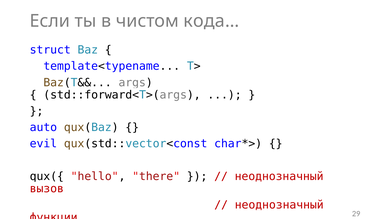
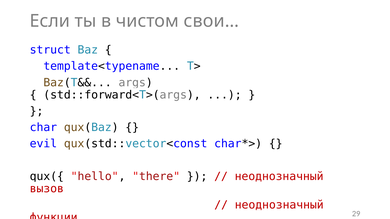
кода…: кода… -> свои… (211, 21)
auto: auto -> char (43, 128)
